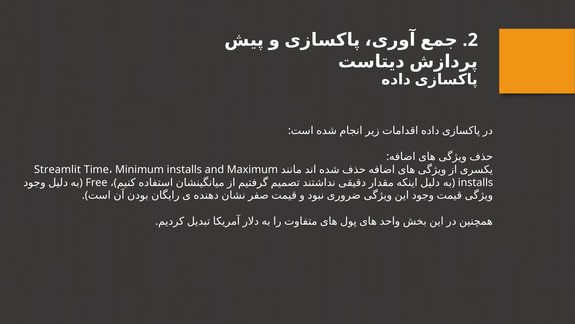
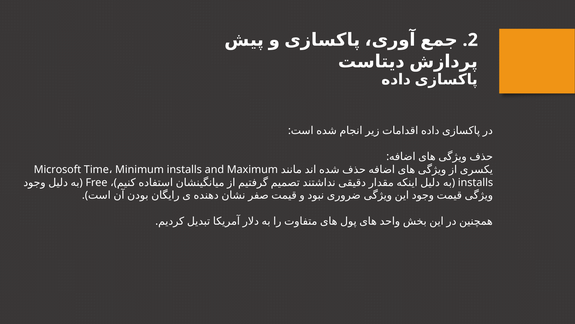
Streamlit: Streamlit -> Microsoft (58, 169)
